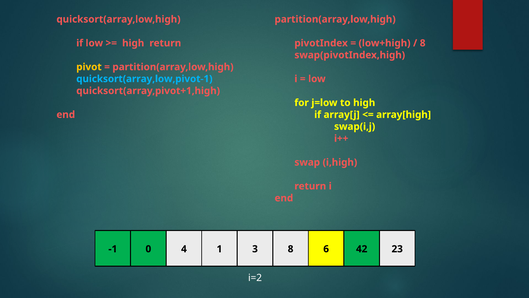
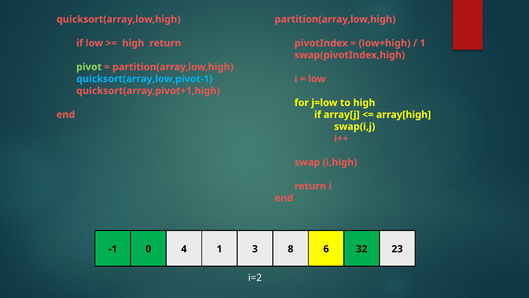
8: 8 -> 1 (423, 43)
pivot colour: yellow -> light green (89, 67)
42: 42 -> 32 (362, 249)
